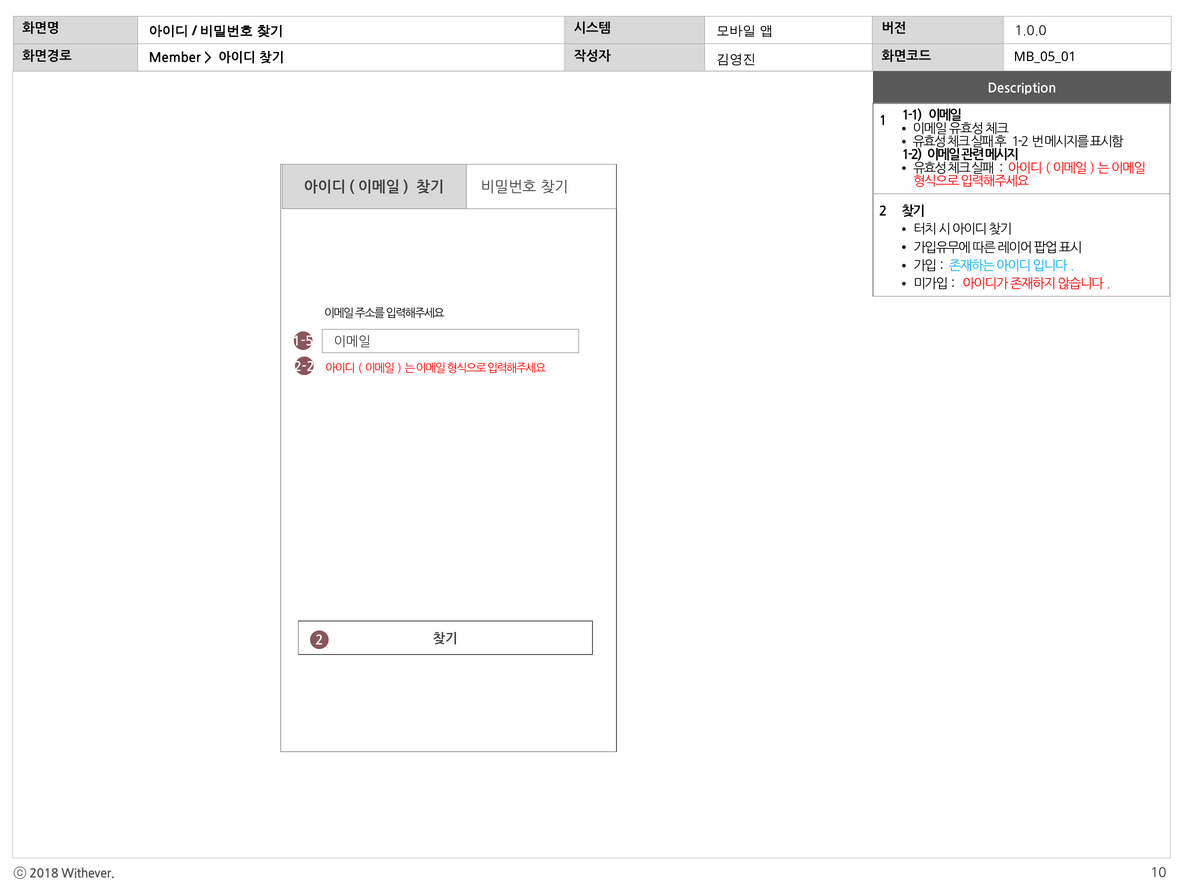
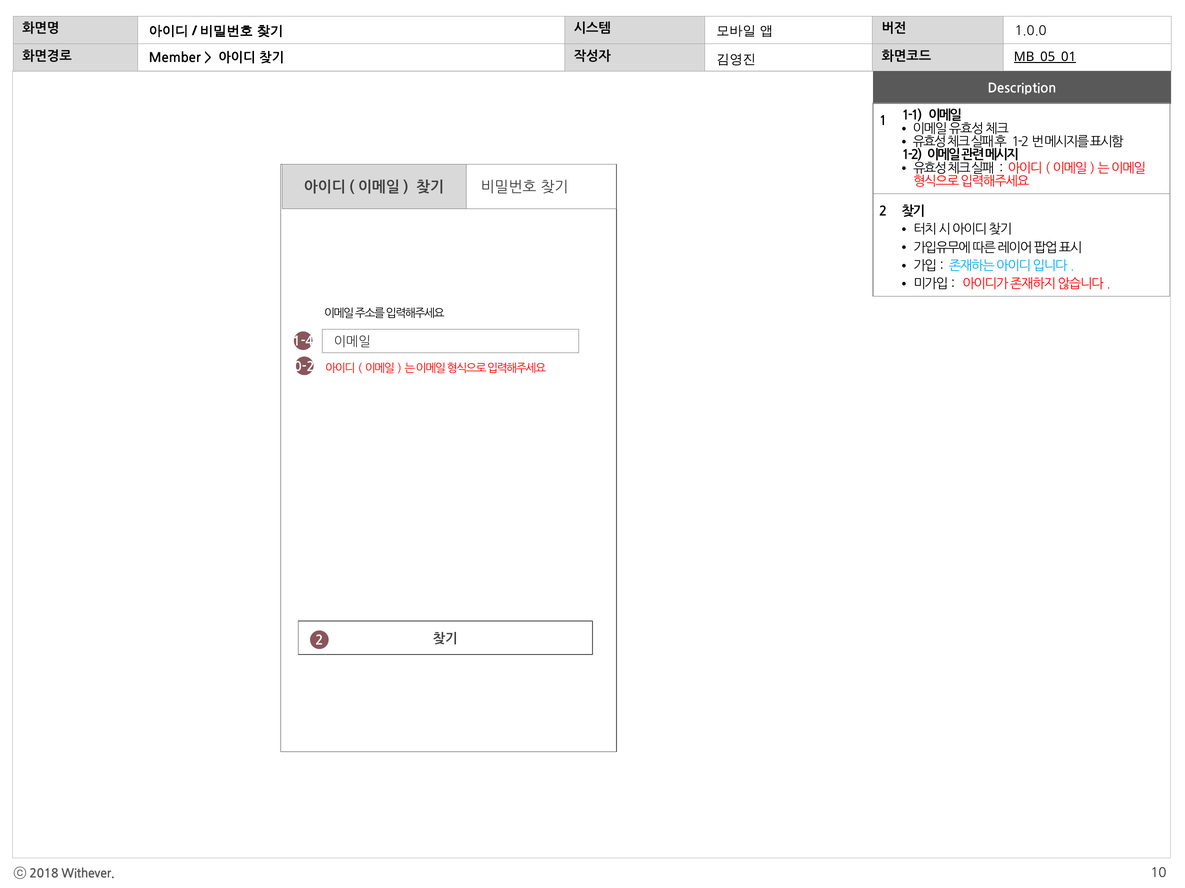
MB_05_01 underline: none -> present (1045, 57)
1-5: 1-5 -> 1-4 (303, 342)
2-2: 2-2 -> 0-2 (304, 367)
